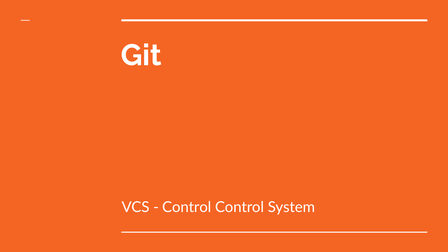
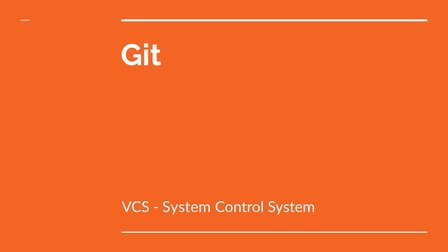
Control: Control -> System (187, 207)
